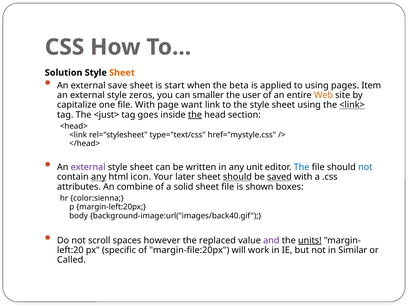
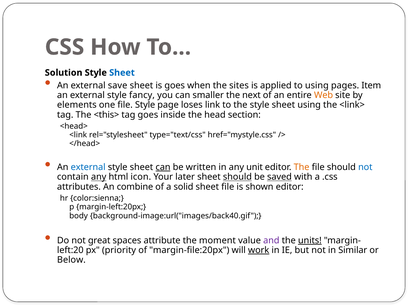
Sheet colour: orange -> blue (122, 73)
is start: start -> goes (175, 85)
beta: beta -> sites (239, 85)
zeros: zeros -> fancy (142, 95)
user: user -> next (251, 95)
capitalize: capitalize -> elements (77, 105)
file With: With -> Style (145, 105)
want: want -> loses (192, 105)
<link> underline: present -> none (352, 105)
<just>: <just> -> <this> (106, 115)
the underline: present -> none (195, 115)
external colour: purple -> blue (88, 167)
can underline: none -> present (163, 167)
The colour: blue -> orange (302, 167)
shown boxes: boxes -> editor (290, 187)
scroll: scroll -> great (99, 240)
however: however -> attribute (162, 240)
replaced: replaced -> moment (217, 240)
specific: specific -> priority (119, 250)
work underline: none -> present (259, 250)
Called: Called -> Below (71, 260)
